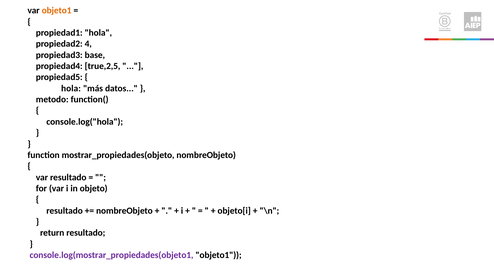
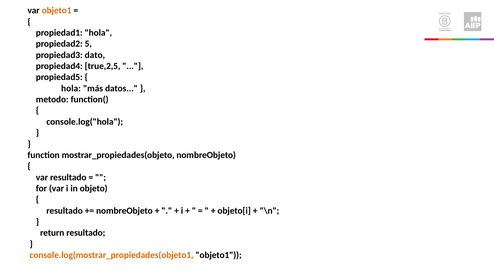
4: 4 -> 5 (88, 44)
base: base -> dato (95, 55)
console.log(mostrar_propiedades(objeto1 colour: purple -> orange (112, 255)
